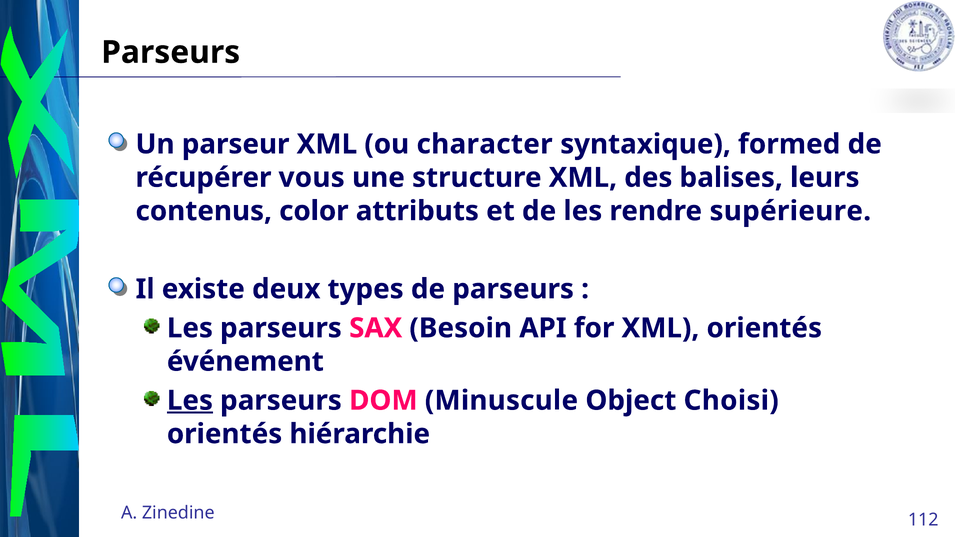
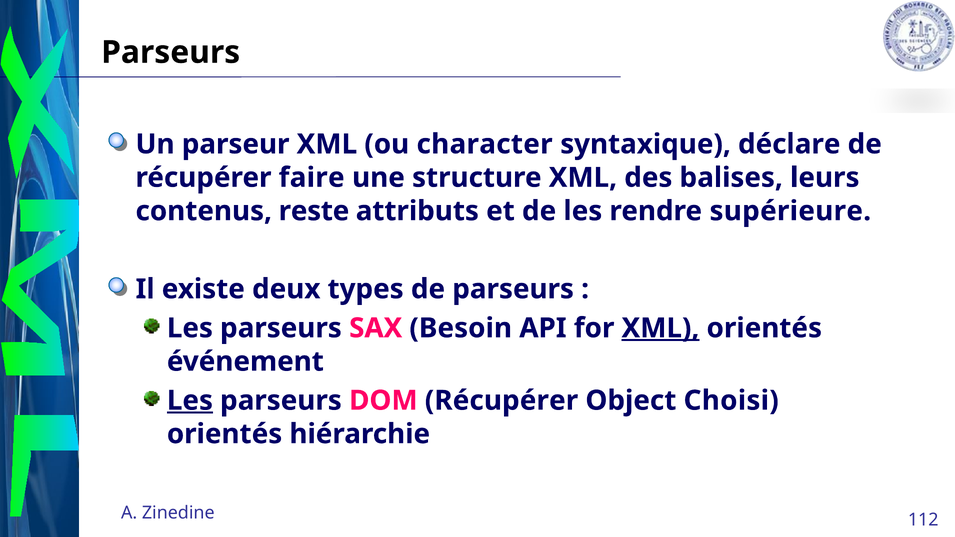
formed: formed -> déclare (789, 144)
vous: vous -> faire (312, 178)
color: color -> reste (314, 211)
XML underline: none -> present (660, 328)
DOM Minuscule: Minuscule -> Récupérer (501, 401)
